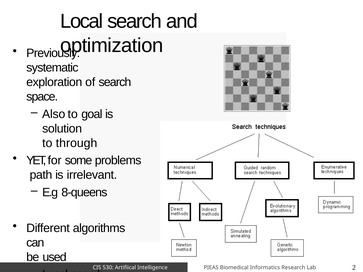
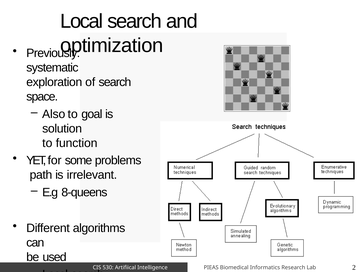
through: through -> function (77, 143)
